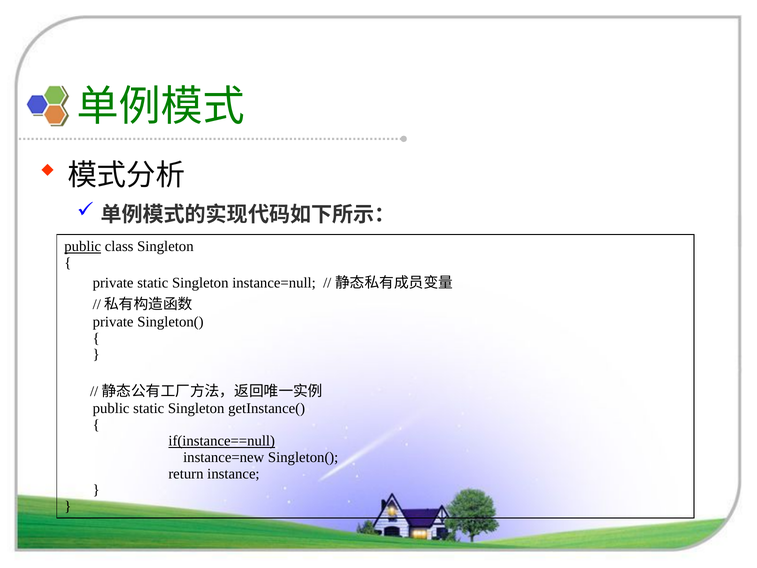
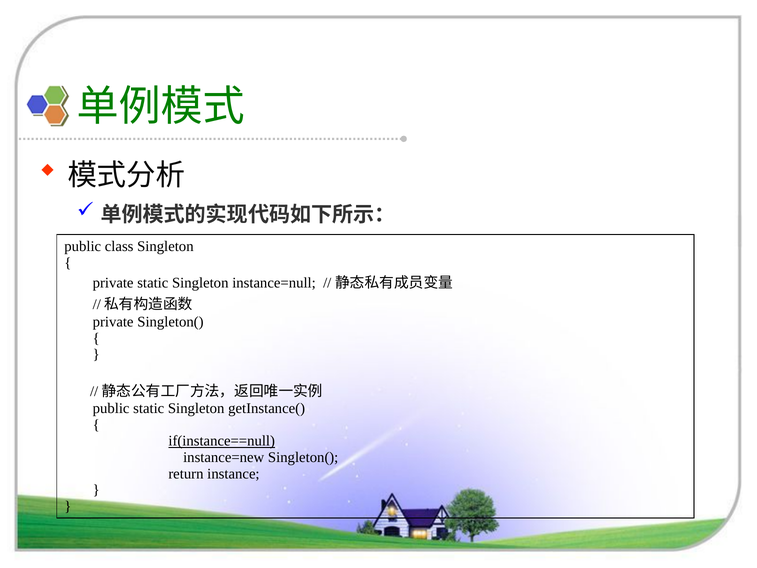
public underline: present -> none (83, 246)
